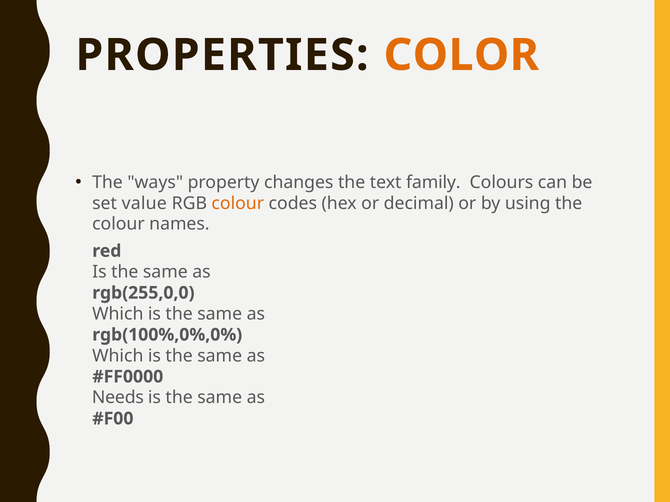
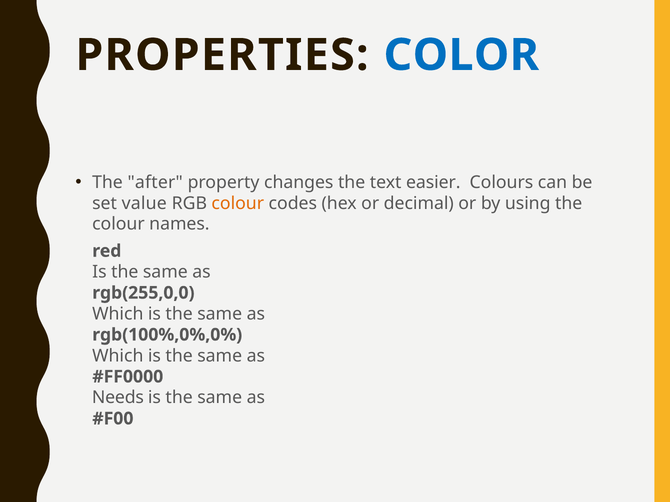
COLOR colour: orange -> blue (461, 55)
ways: ways -> after (155, 182)
family: family -> easier (433, 182)
